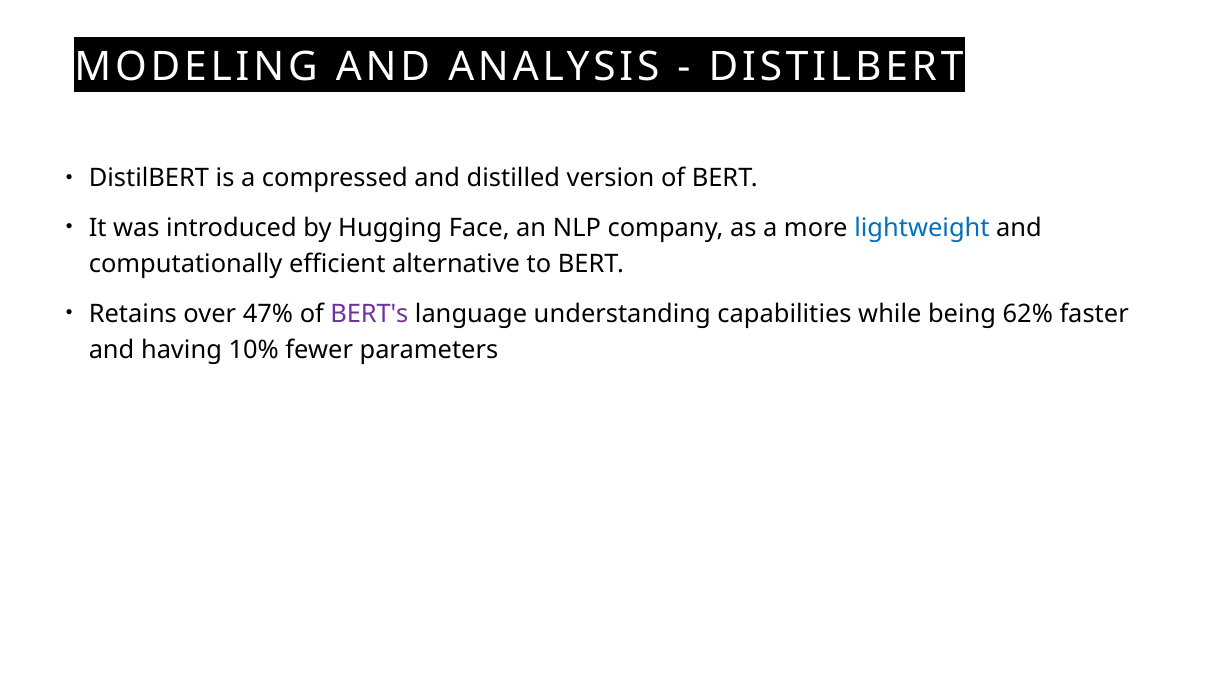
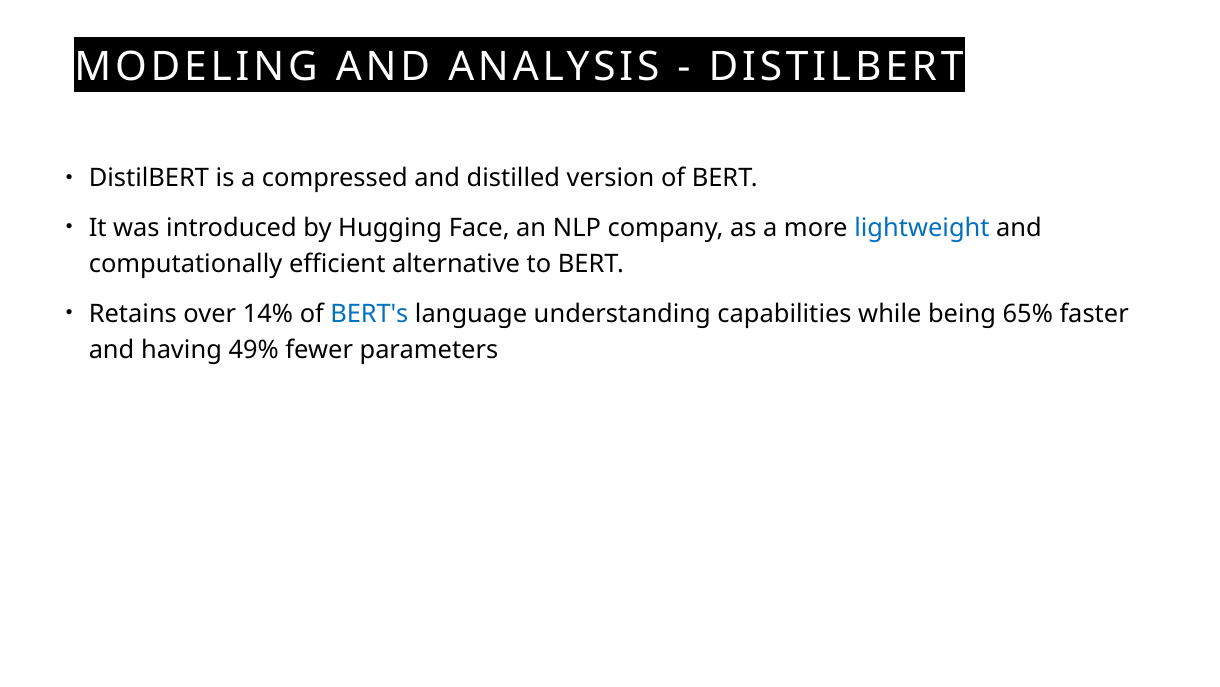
47%: 47% -> 14% (268, 314)
BERT's colour: purple -> blue (369, 314)
62%: 62% -> 65% (1028, 314)
10%: 10% -> 49% (254, 350)
